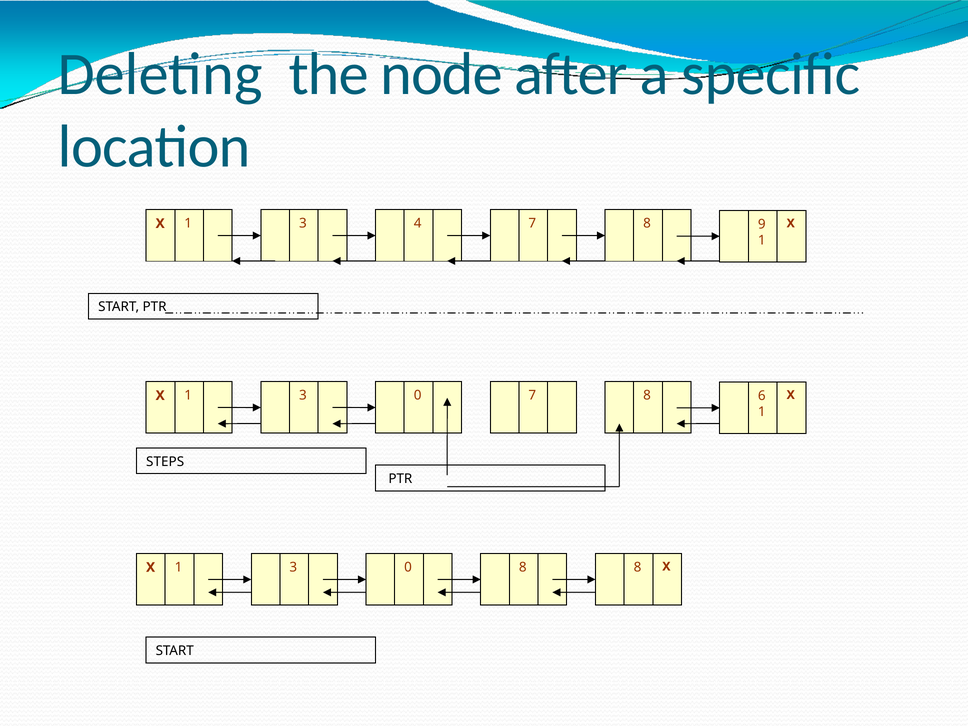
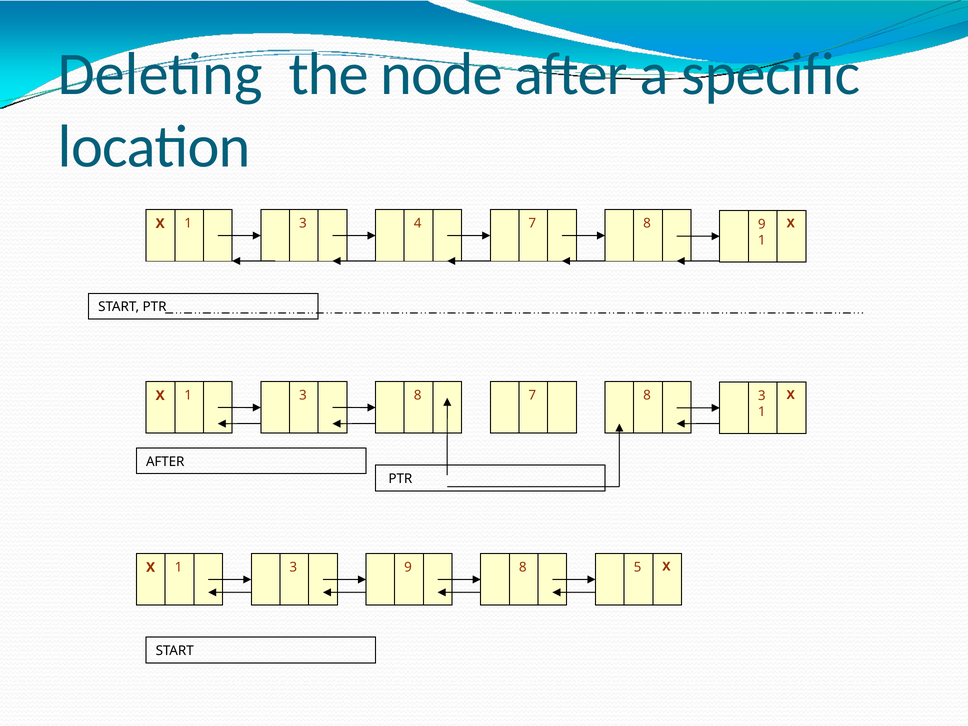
0: 0 -> 8 (418, 395)
X 6: 6 -> 3 (762, 396)
STEPS: STEPS -> AFTER (165, 462)
0: 0 -> 9 (408, 567)
8 8: 8 -> 5 (638, 567)
